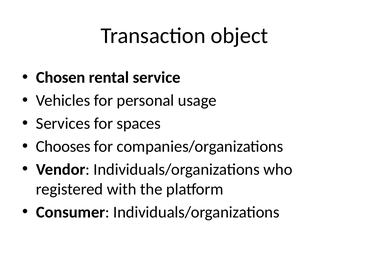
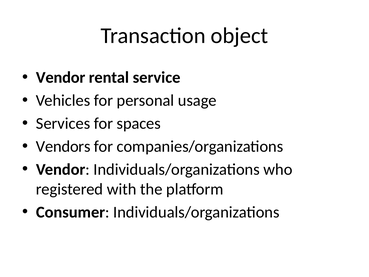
Chosen: Chosen -> Vendor (61, 77)
Chooses: Chooses -> Vendors (63, 146)
